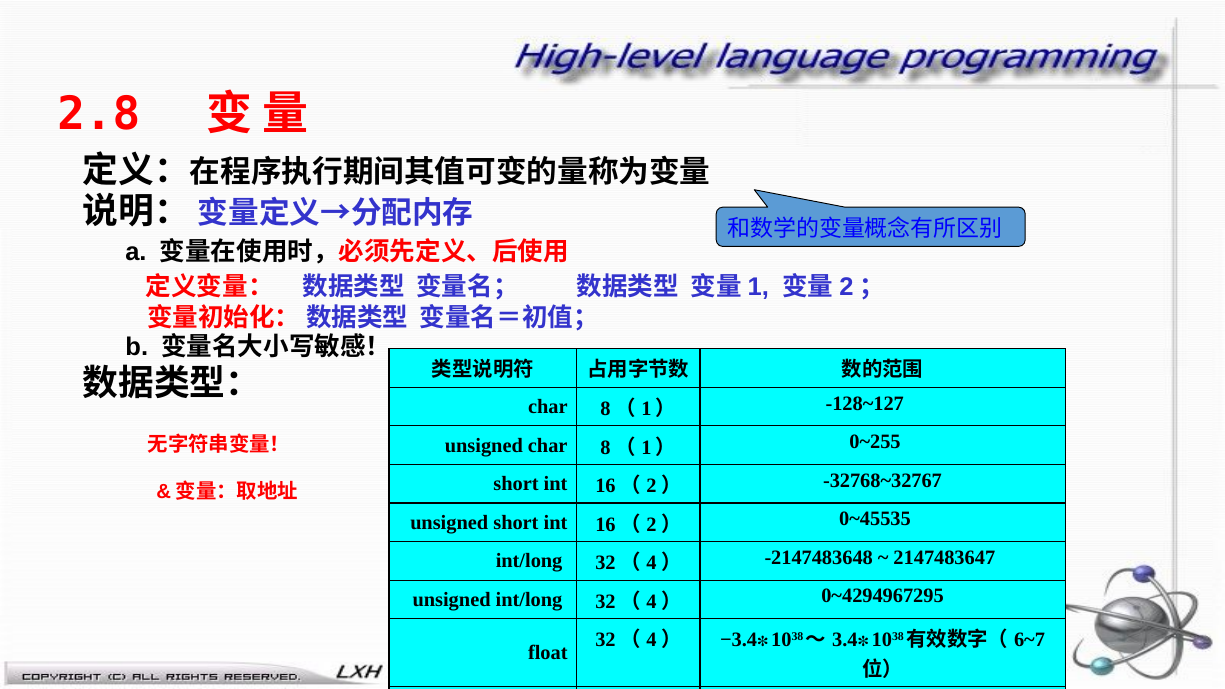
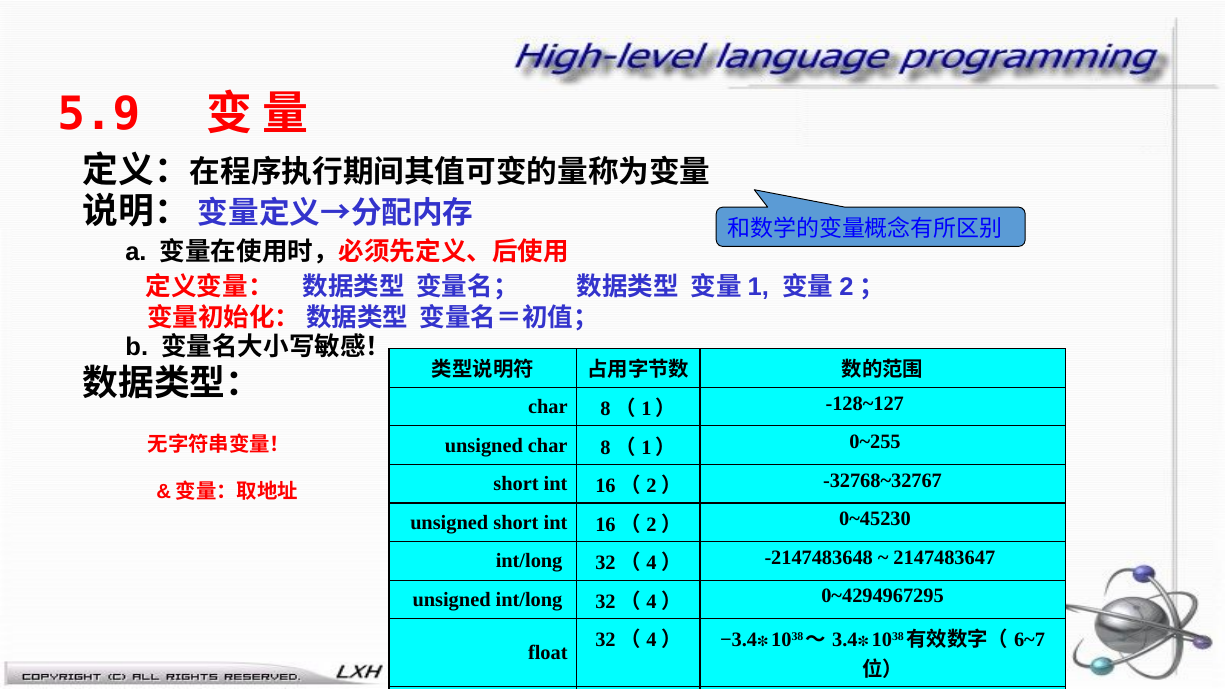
2.8: 2.8 -> 5.9 (99, 115)
0~45535: 0~45535 -> 0~45230 (875, 519)
